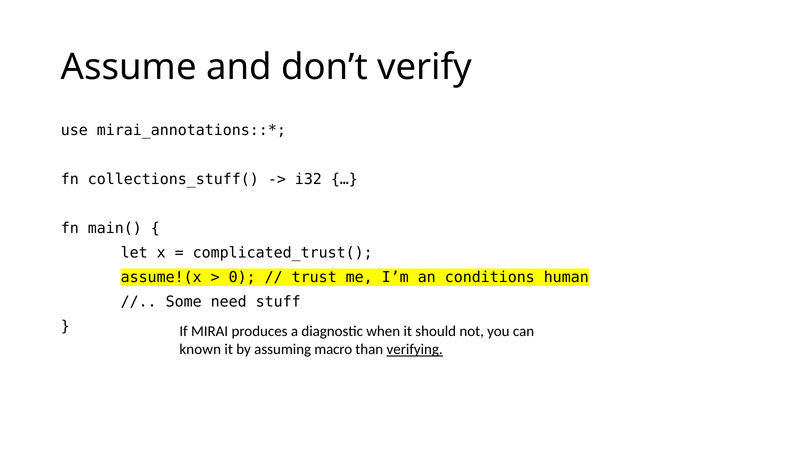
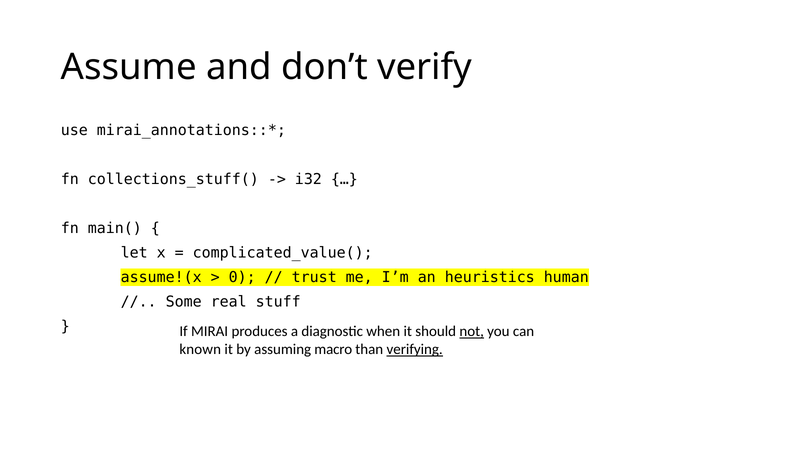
complicated_trust(: complicated_trust( -> complicated_value( (283, 253)
conditions: conditions -> heuristics (490, 277)
need: need -> real (229, 302)
not underline: none -> present (472, 331)
